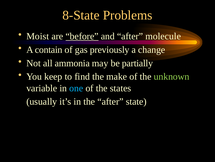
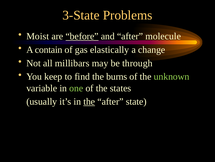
8-State: 8-State -> 3-State (81, 15)
previously: previously -> elastically (110, 50)
ammonia: ammonia -> millibars (72, 63)
partially: partially -> through (137, 63)
make: make -> burns (117, 76)
one colour: light blue -> light green (76, 88)
the underline: none -> present (89, 101)
